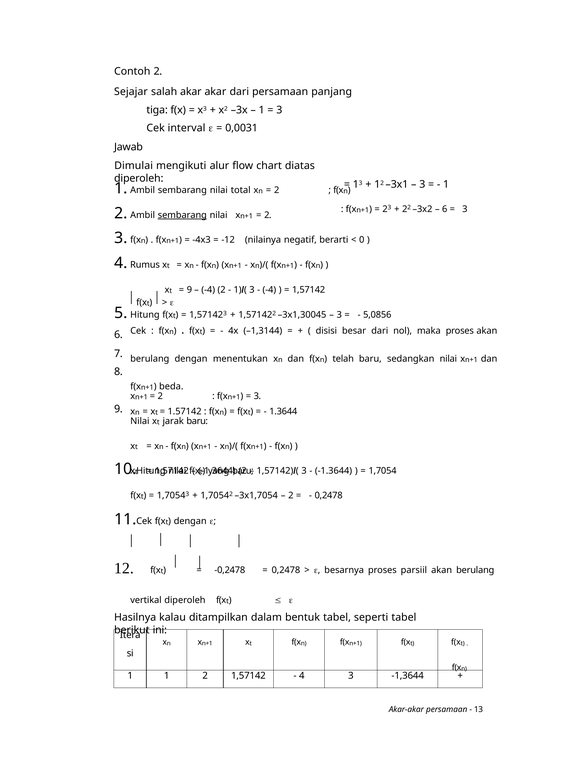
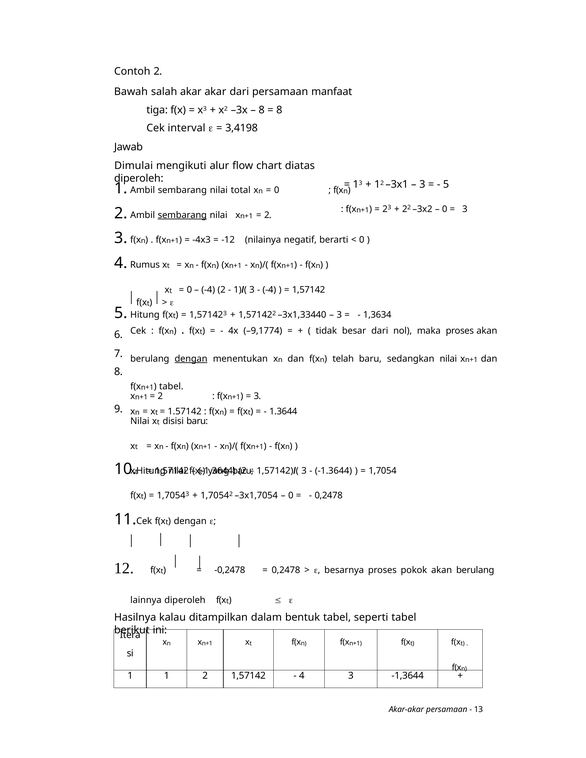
Sejajar: Sejajar -> Bawah (131, 92)
panjang: panjang -> manfaat (332, 92)
1: 1 -> 8 (262, 110)
3: 3 -> 8 (279, 110)
0,0031: 0,0031 -> 3,4198 (242, 128)
1: 1 -> 5 (446, 185)
2: 2 -> 0 (277, 190)
6: 6 -> 0 (445, 209)
9: 9 -> 0 (189, 290)
–3x1,30045: –3x1,30045 -> –3x1,33440 (302, 315)
5,0856: 5,0856 -> 1,3634 (377, 315)
–1,3144: –1,3144 -> –9,1774 (263, 331)
disisi: disisi -> tidak (326, 331)
dengan underline: none -> present (191, 359)
f(xn+1 beda: beda -> tabel (171, 387)
jarak: jarak -> disisi (173, 421)
2: 2 -> 0 (291, 496)
parsiil: parsiil -> pokok (414, 571)
vertikal: vertikal -> lainnya (146, 600)
